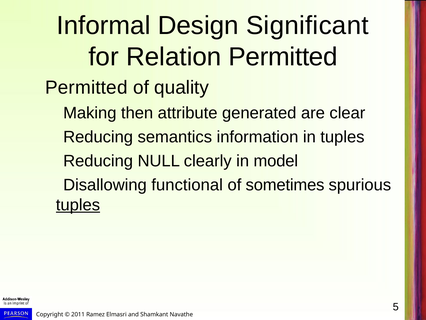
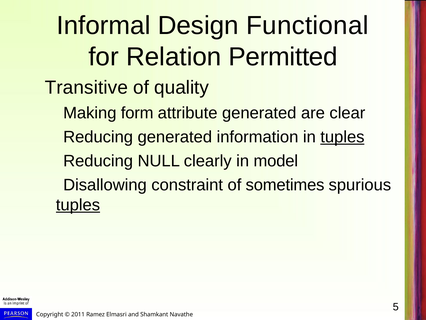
Significant: Significant -> Functional (307, 26)
Permitted: Permitted -> Transitive (86, 87)
then: then -> form (137, 113)
Reducing semantics: semantics -> generated (175, 137)
tuples underline: none -> present (342, 137)
functional: functional -> constraint (187, 185)
